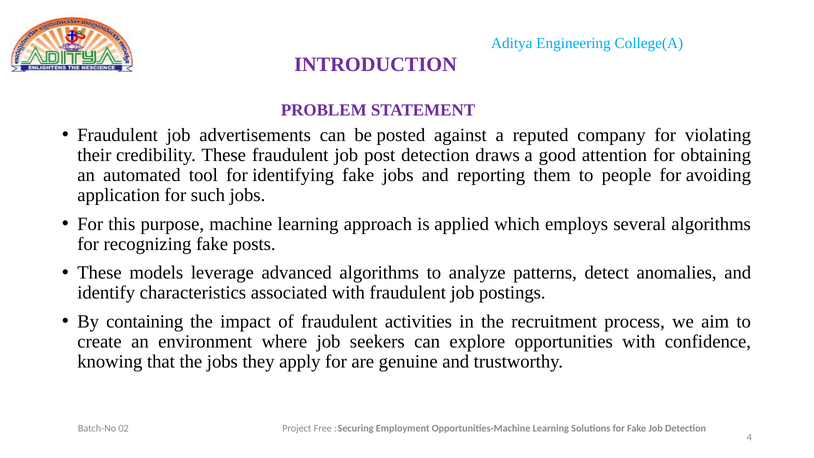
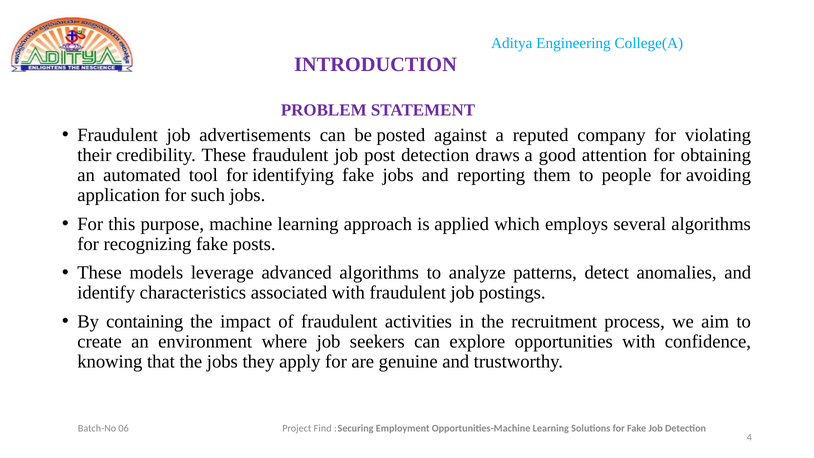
02: 02 -> 06 (124, 428)
Free: Free -> Find (323, 428)
